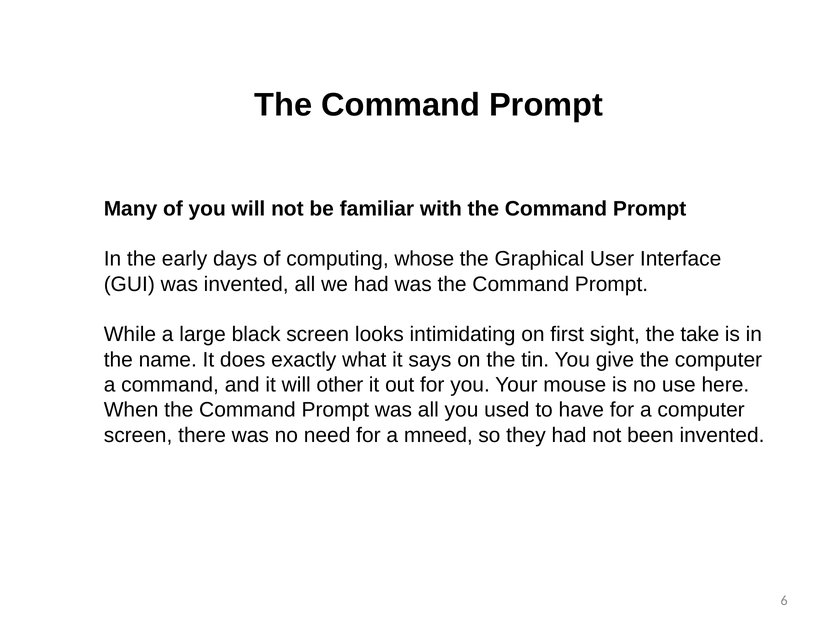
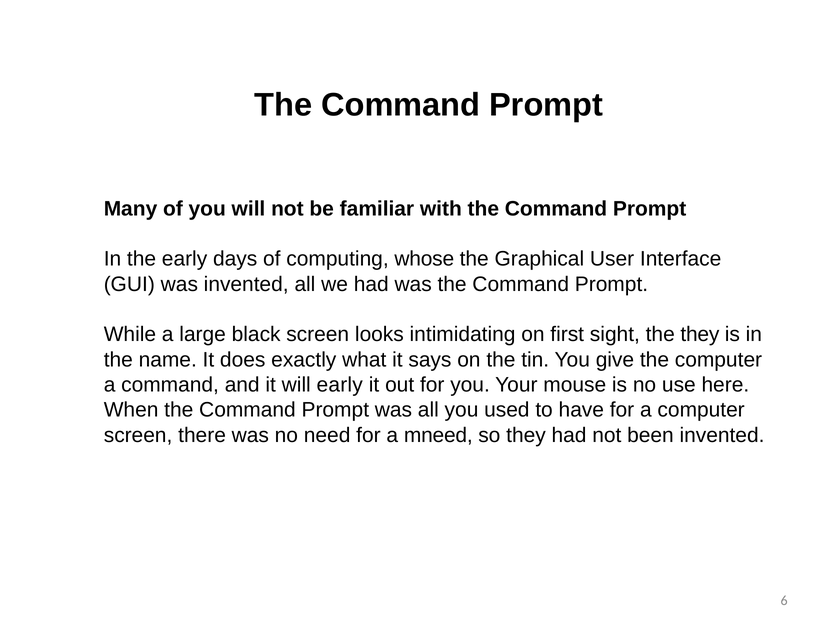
the take: take -> they (700, 334)
will other: other -> early (340, 385)
